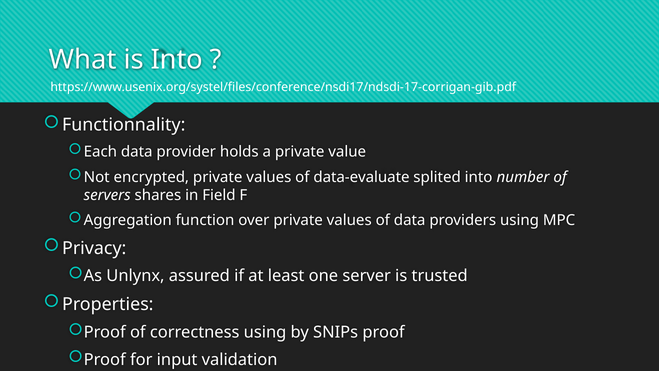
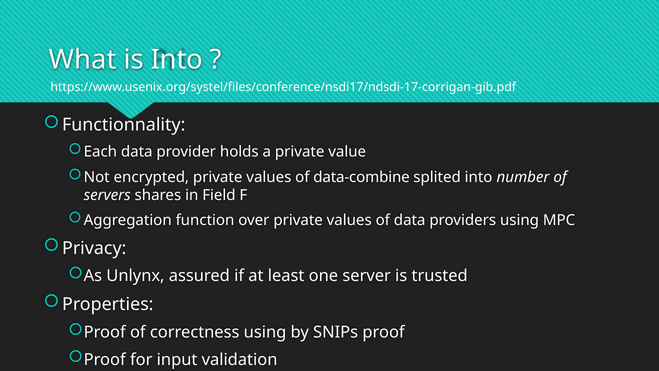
data-evaluate: data-evaluate -> data-combine (362, 177)
